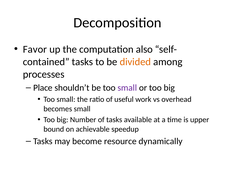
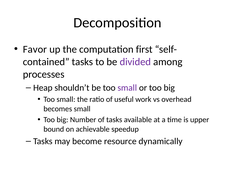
also: also -> first (144, 49)
divided colour: orange -> purple (135, 62)
Place: Place -> Heap (43, 88)
